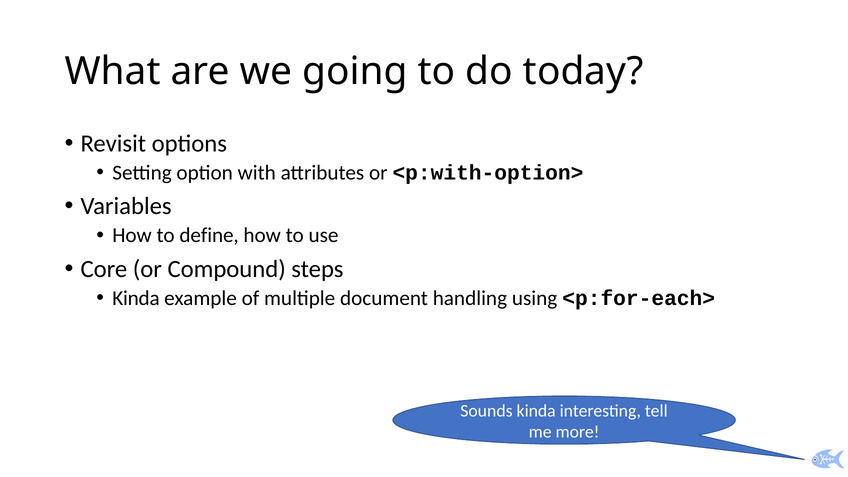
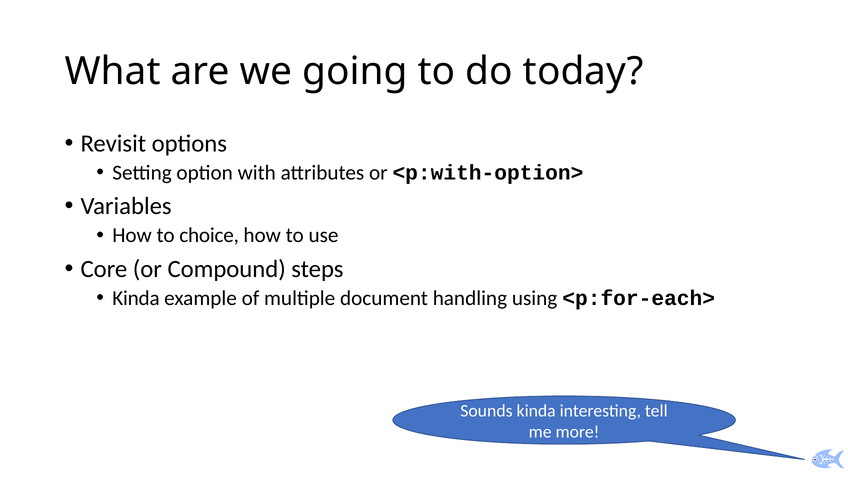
define: define -> choice (209, 235)
